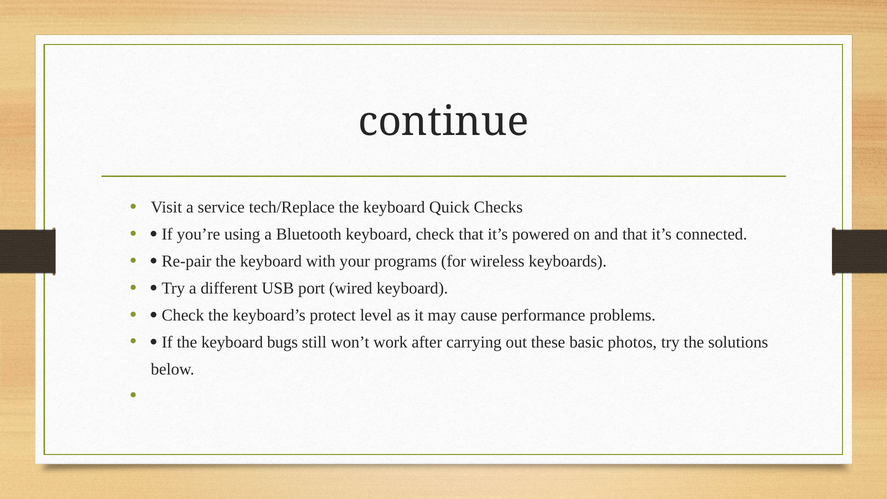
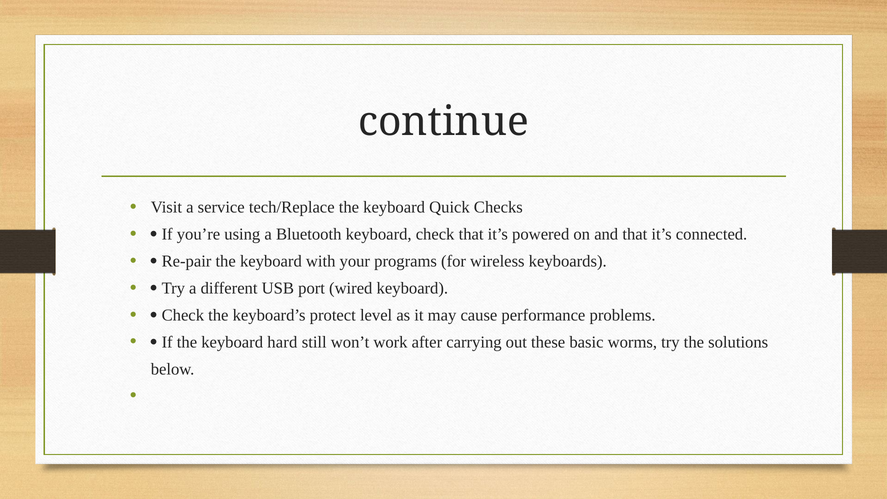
bugs: bugs -> hard (282, 342)
photos: photos -> worms (632, 342)
